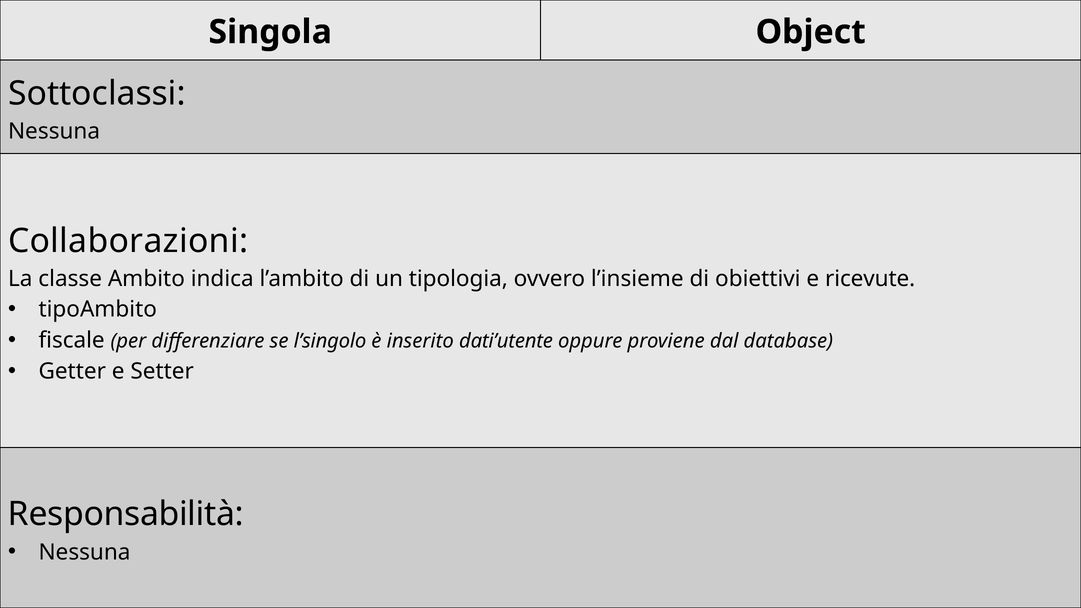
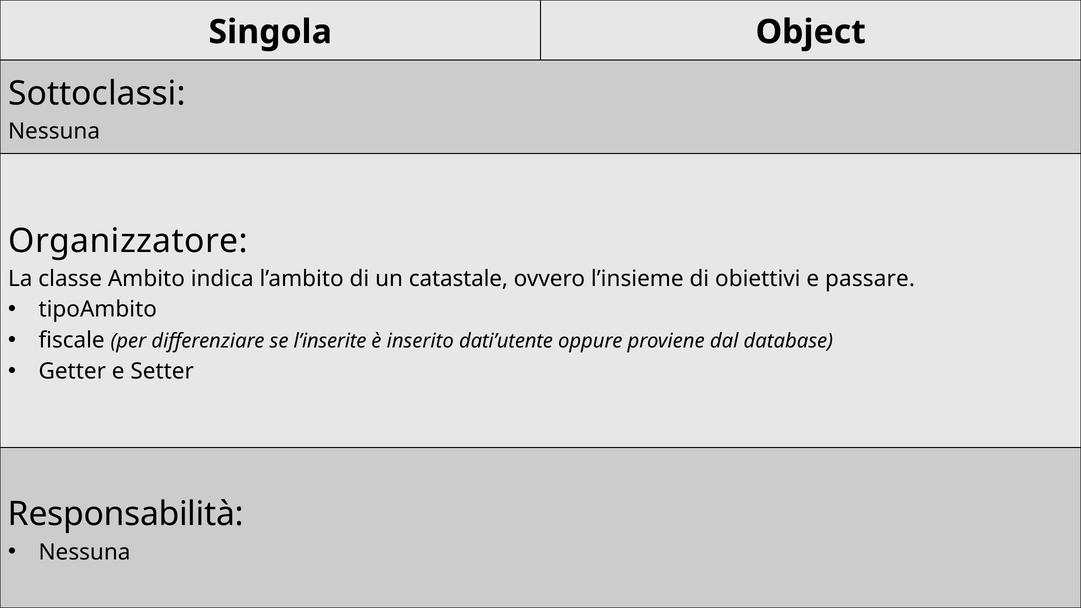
Collaborazioni: Collaborazioni -> Organizzatore (128, 241)
tipologia: tipologia -> catastale (458, 279)
ricevute: ricevute -> passare (870, 279)
l’singolo: l’singolo -> l’inserite (330, 341)
